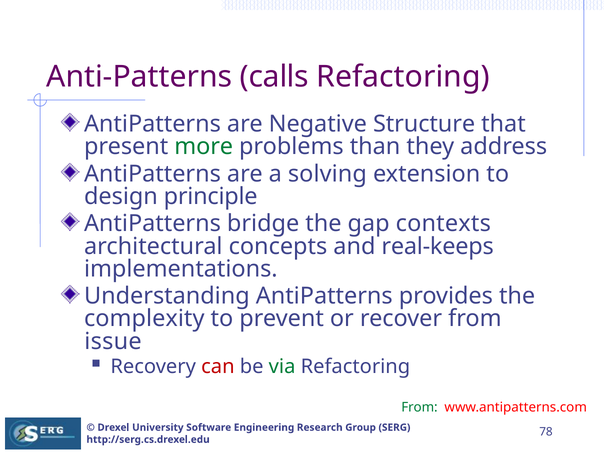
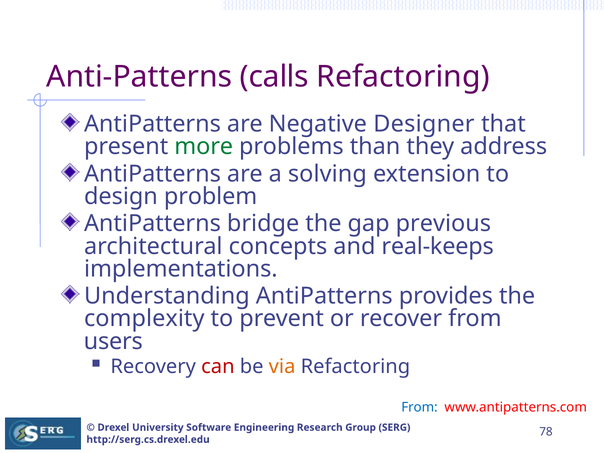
Structure: Structure -> Designer (424, 124)
principle: principle -> problem (211, 196)
contexts: contexts -> previous (443, 224)
issue: issue -> users (113, 341)
via colour: green -> orange (282, 366)
From colour: green -> blue (419, 407)
